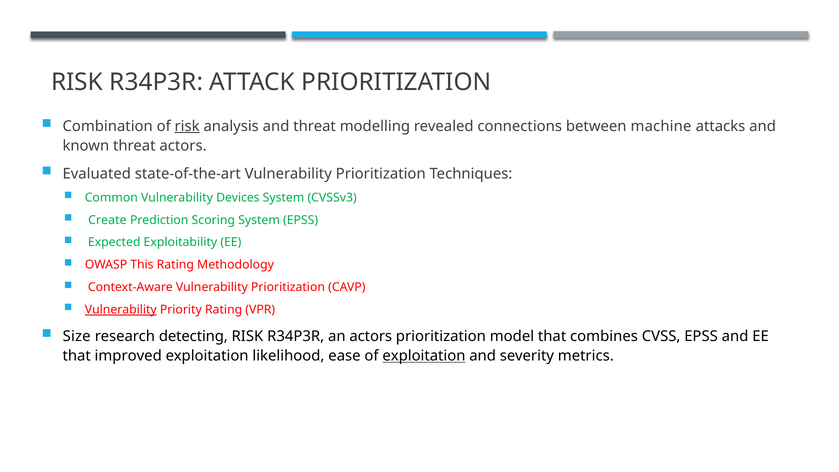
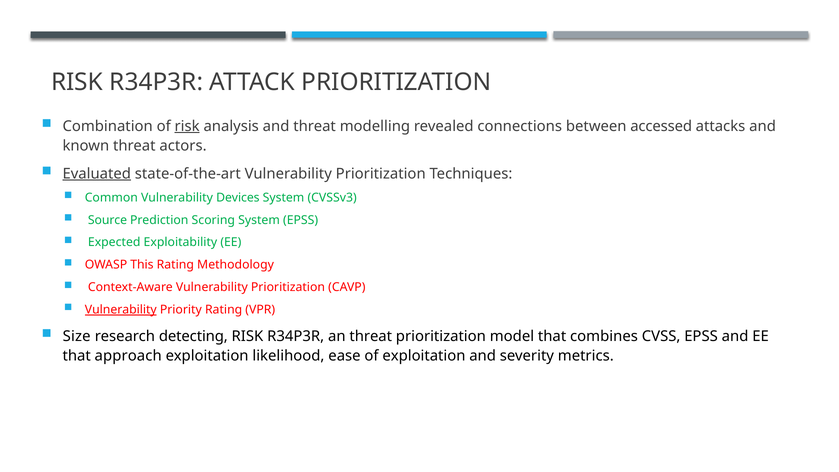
machine: machine -> accessed (661, 126)
Evaluated underline: none -> present (97, 174)
Create: Create -> Source (108, 220)
an actors: actors -> threat (371, 336)
improved: improved -> approach (128, 356)
exploitation underline: present -> none (424, 356)
